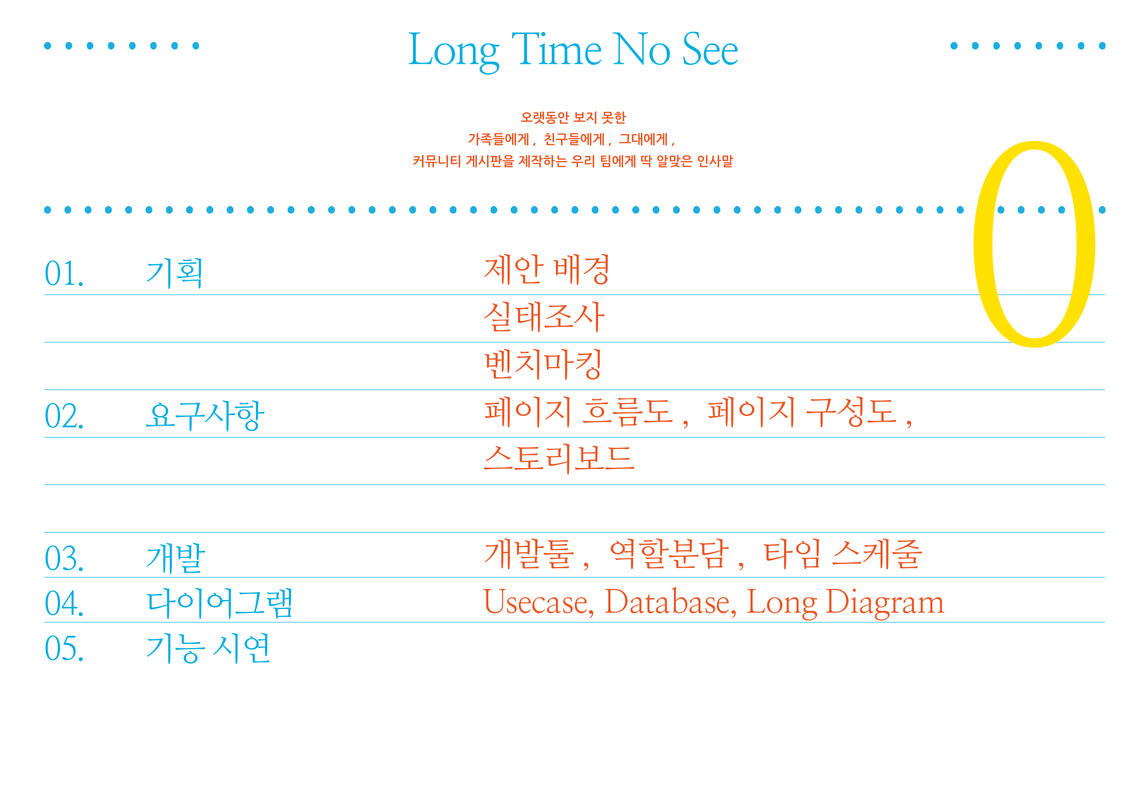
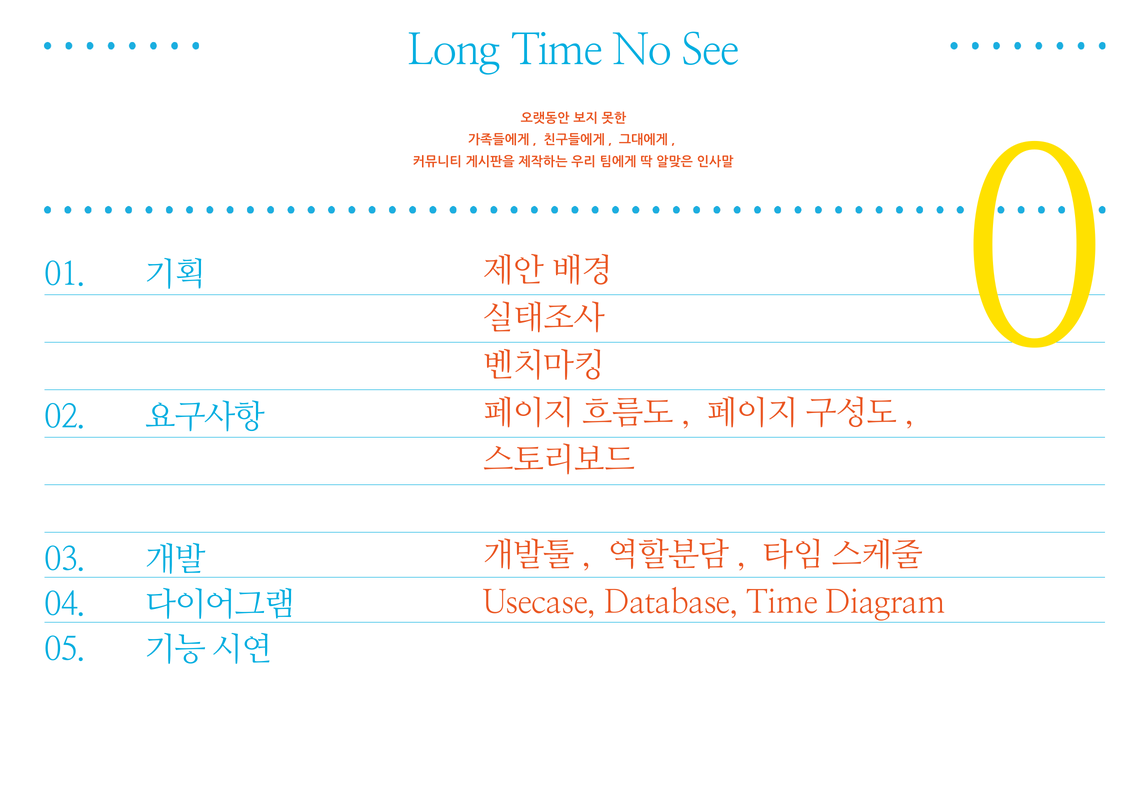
Database Long: Long -> Time (782, 602)
